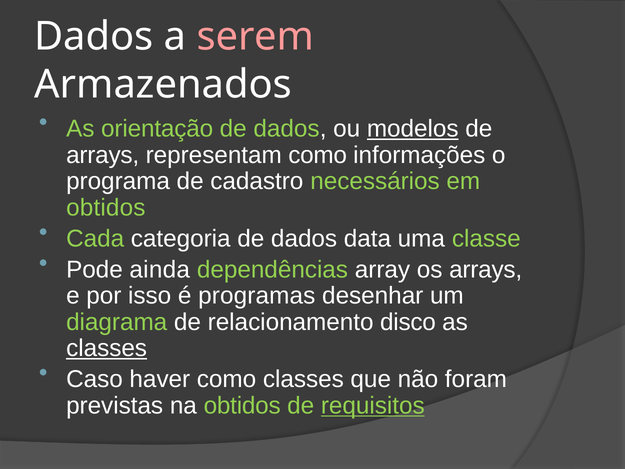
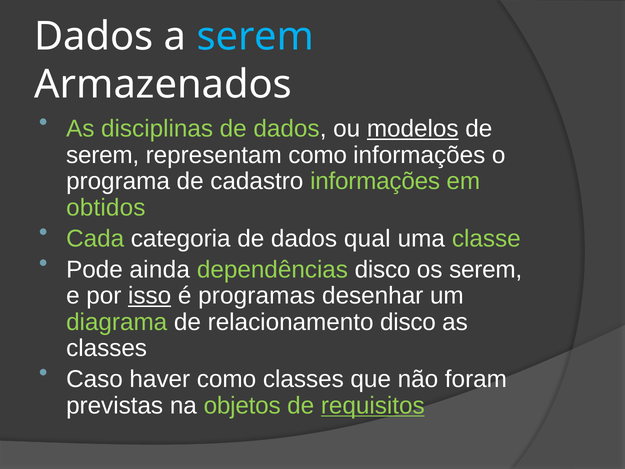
serem colour: pink -> light blue (255, 37)
orientação: orientação -> disciplinas (157, 129)
arrays: arrays -> serem (103, 155)
cadastro necessários: necessários -> informações (375, 181)
data: data -> qual (367, 238)
dependências array: array -> disco (383, 269)
os arrays: arrays -> serem (486, 269)
isso underline: none -> present (150, 296)
classes underline: present -> none (107, 348)
na obtidos: obtidos -> objetos (242, 405)
